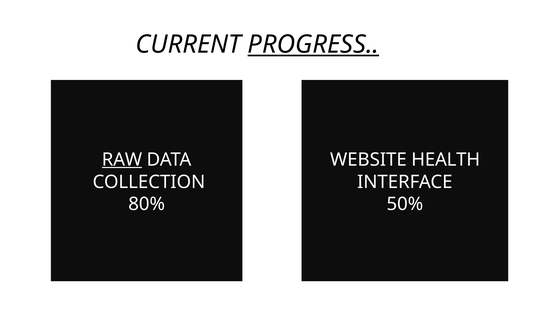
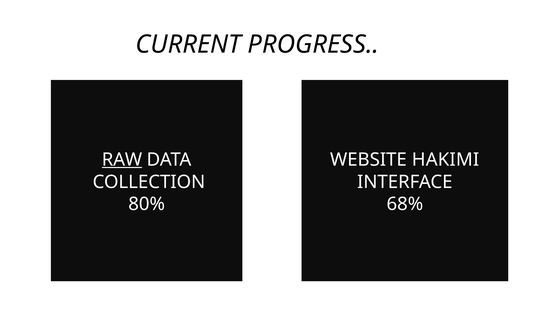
PROGRESS underline: present -> none (313, 45)
HEALTH: HEALTH -> HAKIMI (446, 160)
50%: 50% -> 68% (405, 204)
